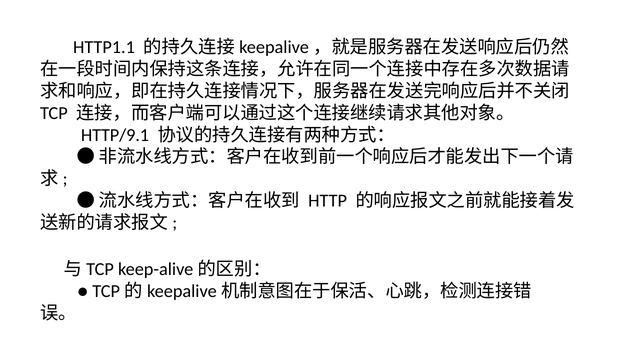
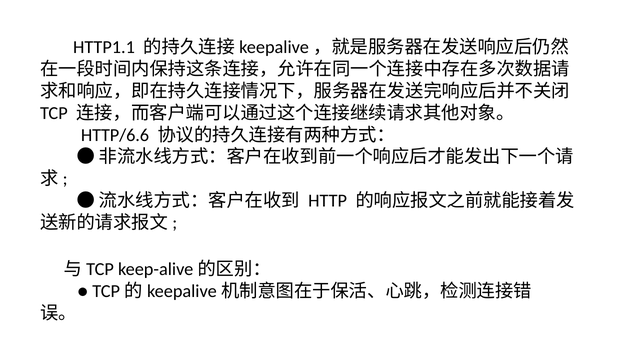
HTTP/9.1: HTTP/9.1 -> HTTP/6.6 (115, 135)
